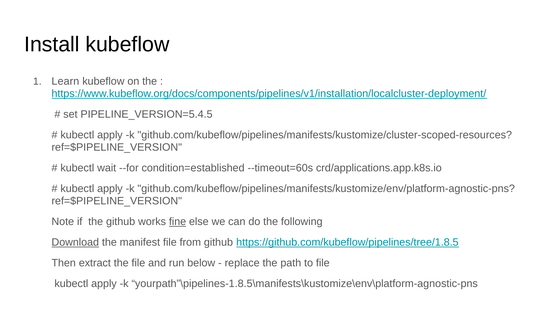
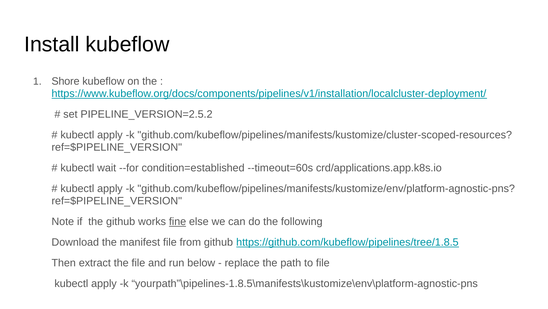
Learn: Learn -> Shore (66, 81)
PIPELINE_VERSION=5.4.5: PIPELINE_VERSION=5.4.5 -> PIPELINE_VERSION=2.5.2 (147, 114)
Download underline: present -> none (75, 242)
